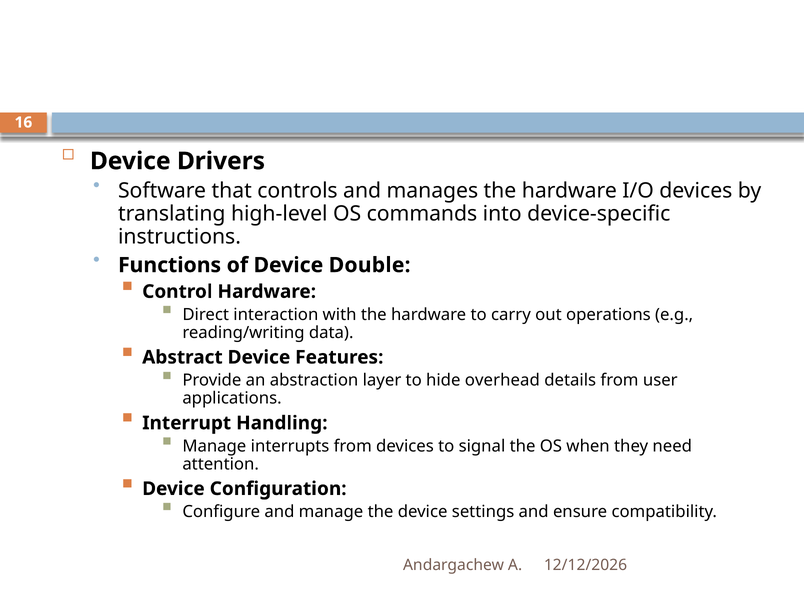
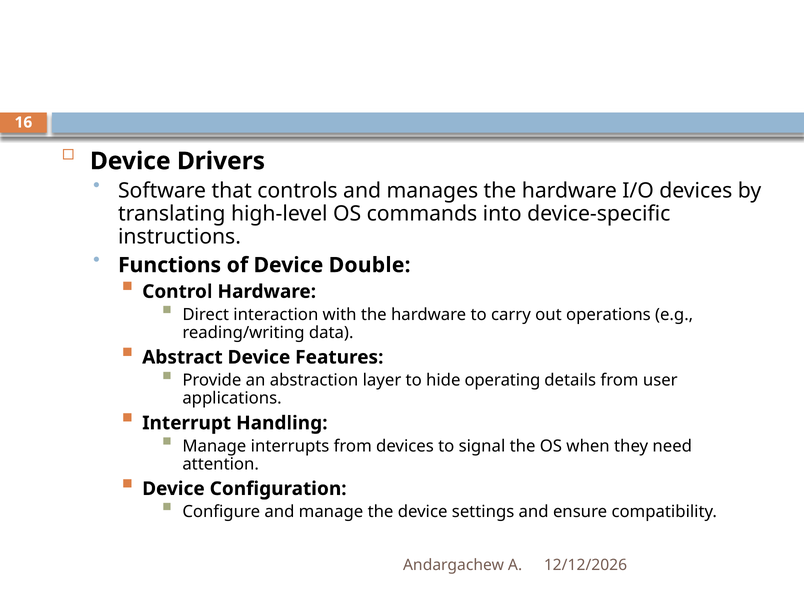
overhead: overhead -> operating (502, 380)
